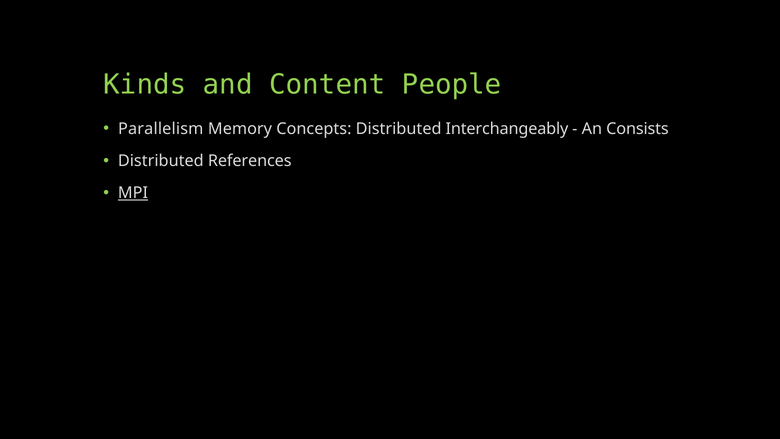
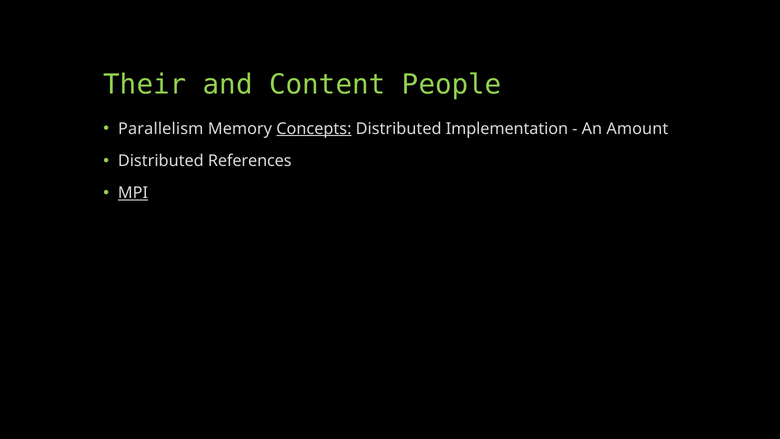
Kinds: Kinds -> Their (145, 84)
Concepts underline: none -> present (314, 129)
Interchangeably: Interchangeably -> Implementation (507, 129)
Consists: Consists -> Amount (637, 129)
